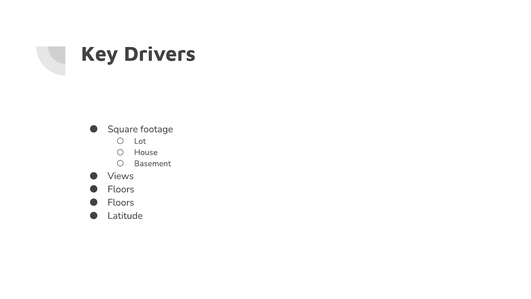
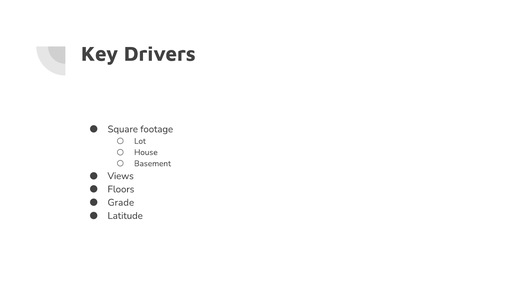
Floors: Floors -> Grade (121, 202)
